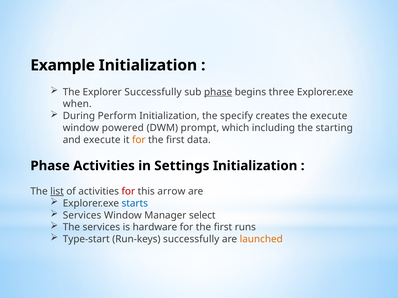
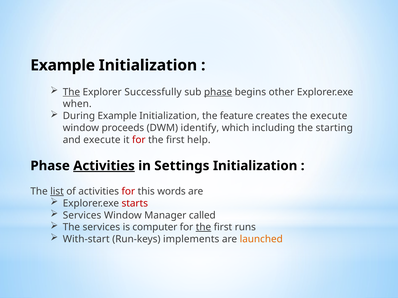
The underline: none -> present (71, 92)
three: three -> other (281, 92)
During Perform: Perform -> Example (117, 116)
specify: specify -> feature (237, 116)
powered: powered -> proceeds (123, 128)
prompt: prompt -> identify (200, 128)
for colour: orange -> red (139, 140)
data: data -> help (199, 140)
Activities underline: none -> present (104, 166)
arrow: arrow -> words (171, 192)
starts colour: blue -> red (135, 204)
select: select -> called (202, 216)
hardware: hardware -> computer (155, 228)
the underline: none -> present (203, 228)
Type-start: Type-start -> With-start (86, 239)
Run-keys successfully: successfully -> implements (191, 239)
